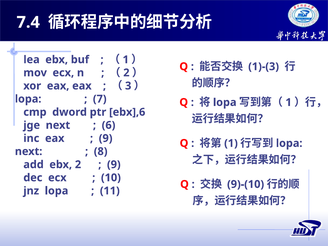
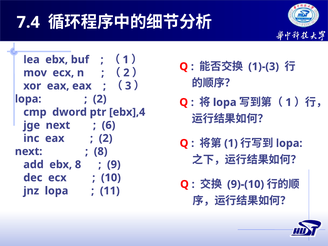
7: 7 -> 2 (100, 99)
ebx],6: ebx],6 -> ebx],4 (127, 112)
9: 9 -> 2 (106, 138)
ebx 2: 2 -> 8 (78, 165)
